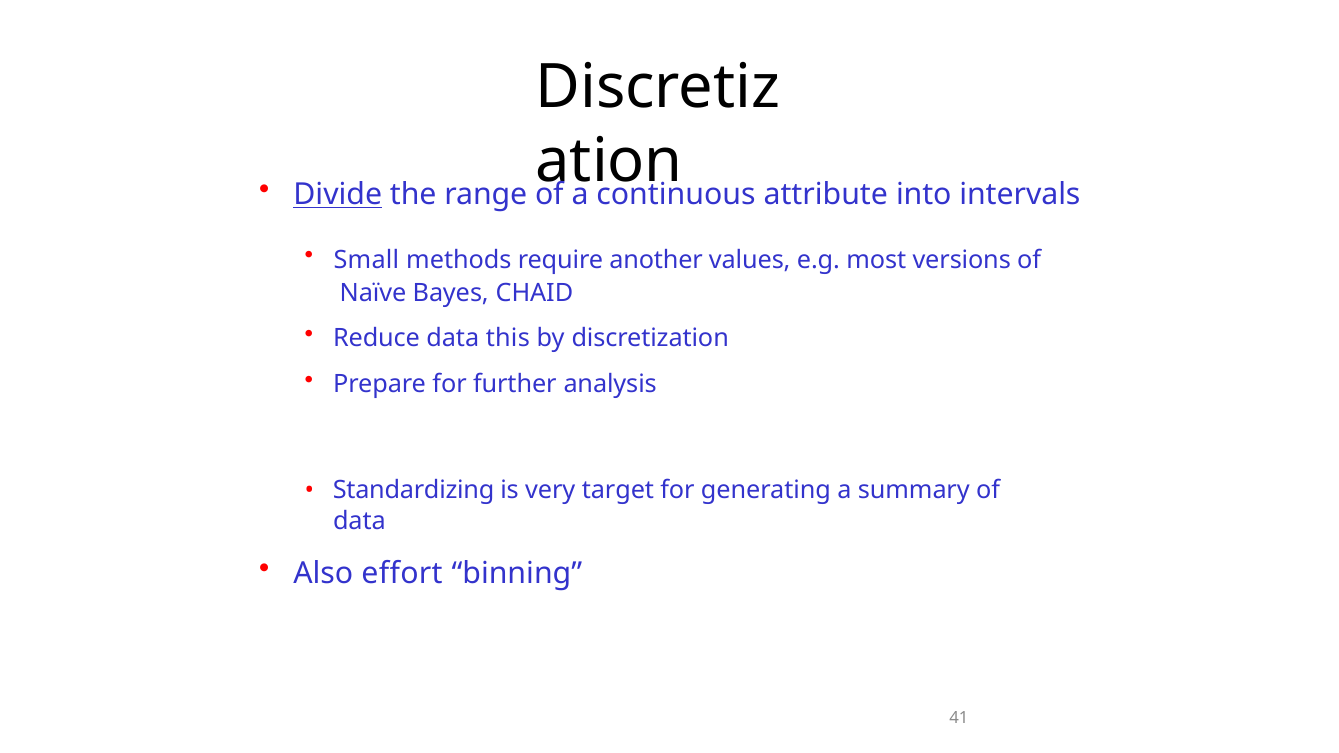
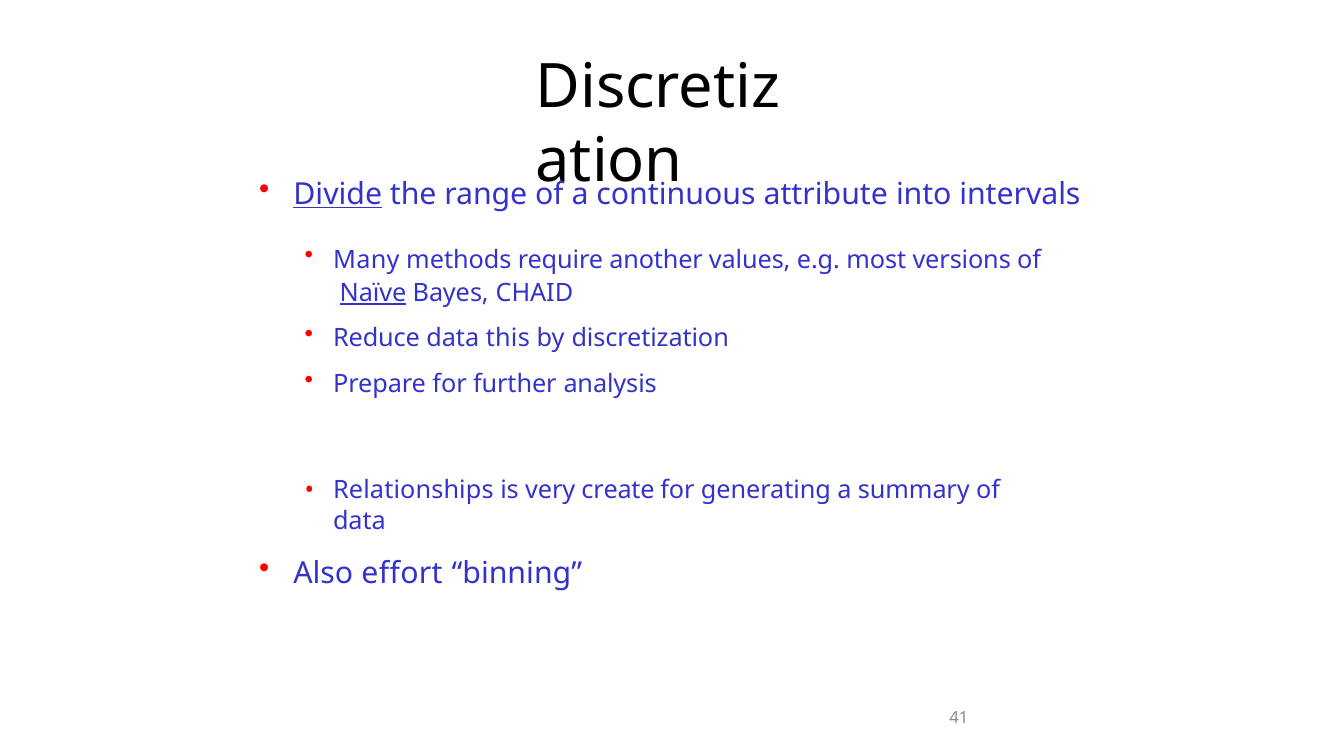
Small: Small -> Many (366, 260)
Naïve underline: none -> present (373, 293)
Standardizing: Standardizing -> Relationships (413, 491)
target: target -> create (618, 491)
